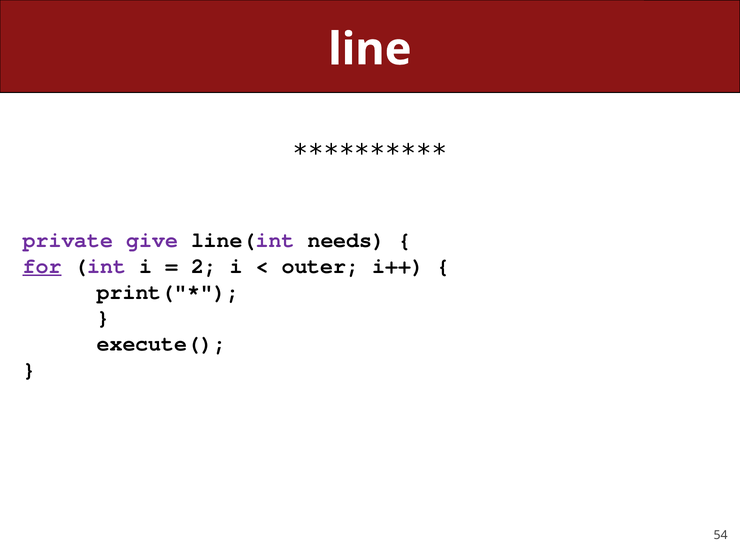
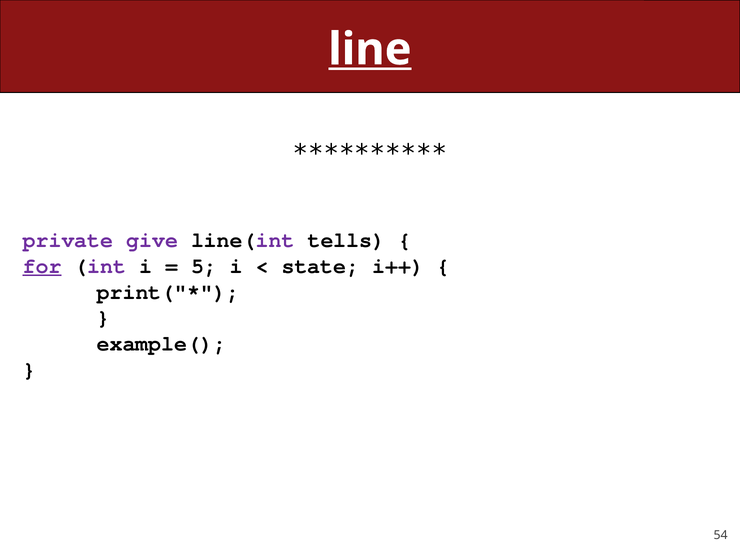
line underline: none -> present (370, 49)
needs: needs -> tells (346, 240)
2: 2 -> 5 (204, 266)
outer: outer -> state (320, 266)
execute(: execute( -> example( (161, 344)
